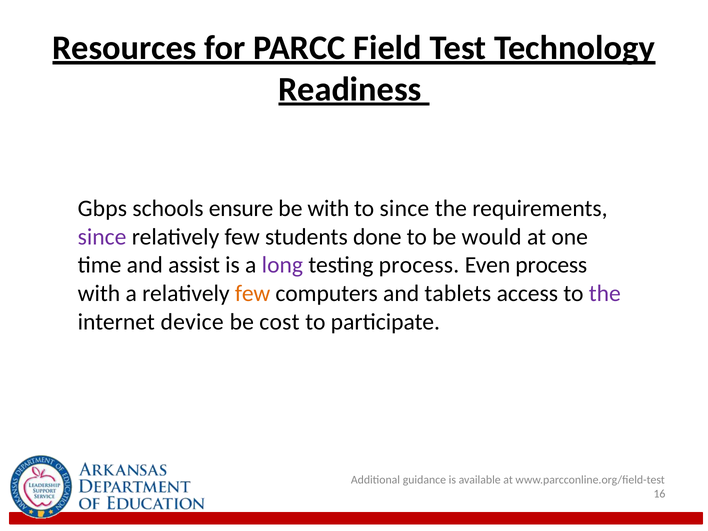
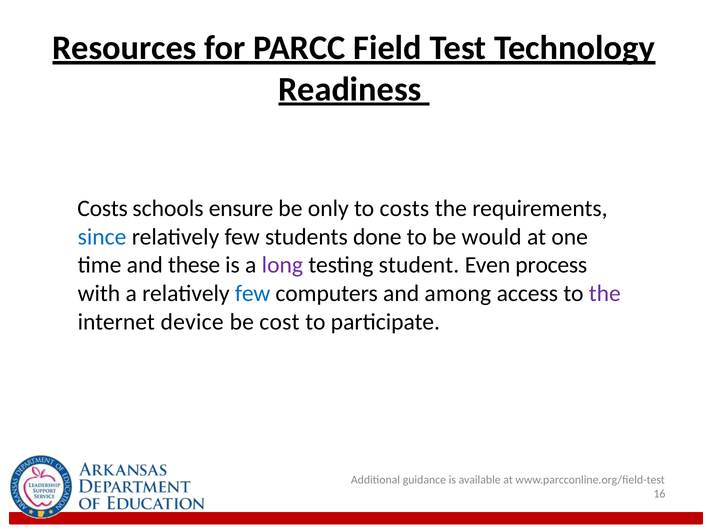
Gbps: Gbps -> Costs (103, 209)
be with: with -> only (328, 209)
to since: since -> costs (404, 209)
since colour: purple -> blue (102, 237)
assist: assist -> these (194, 265)
testing process: process -> student (419, 265)
few colour: orange -> blue (253, 293)
tablets: tablets -> among (458, 293)
